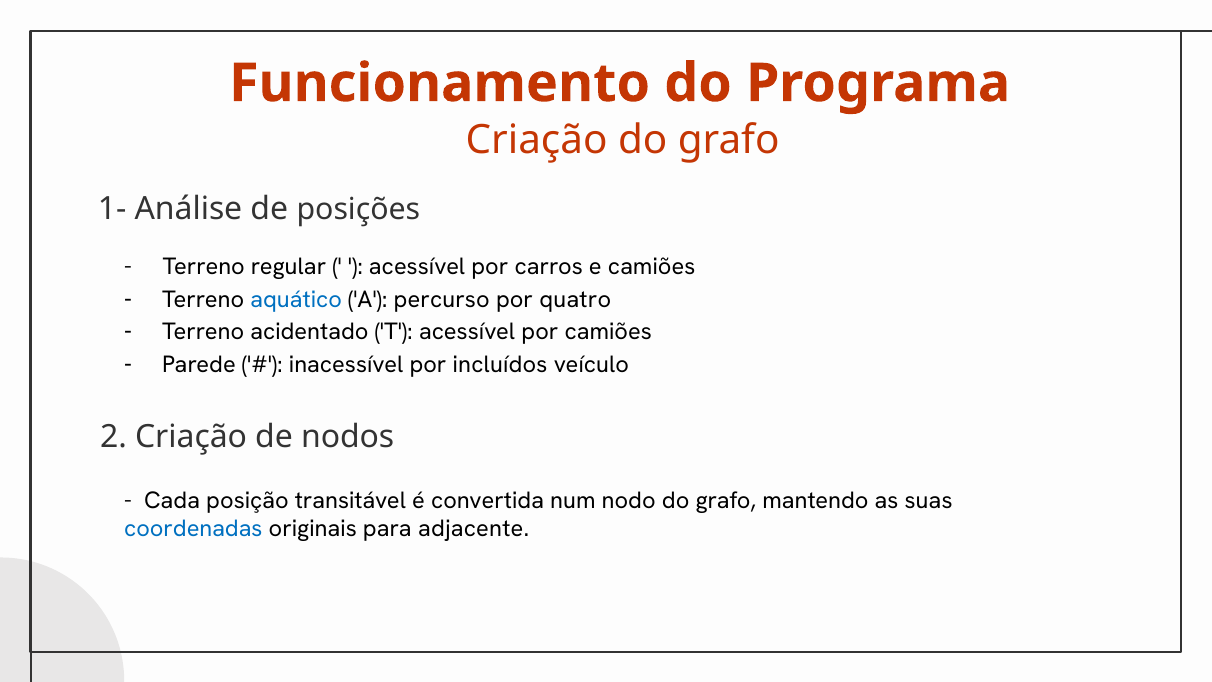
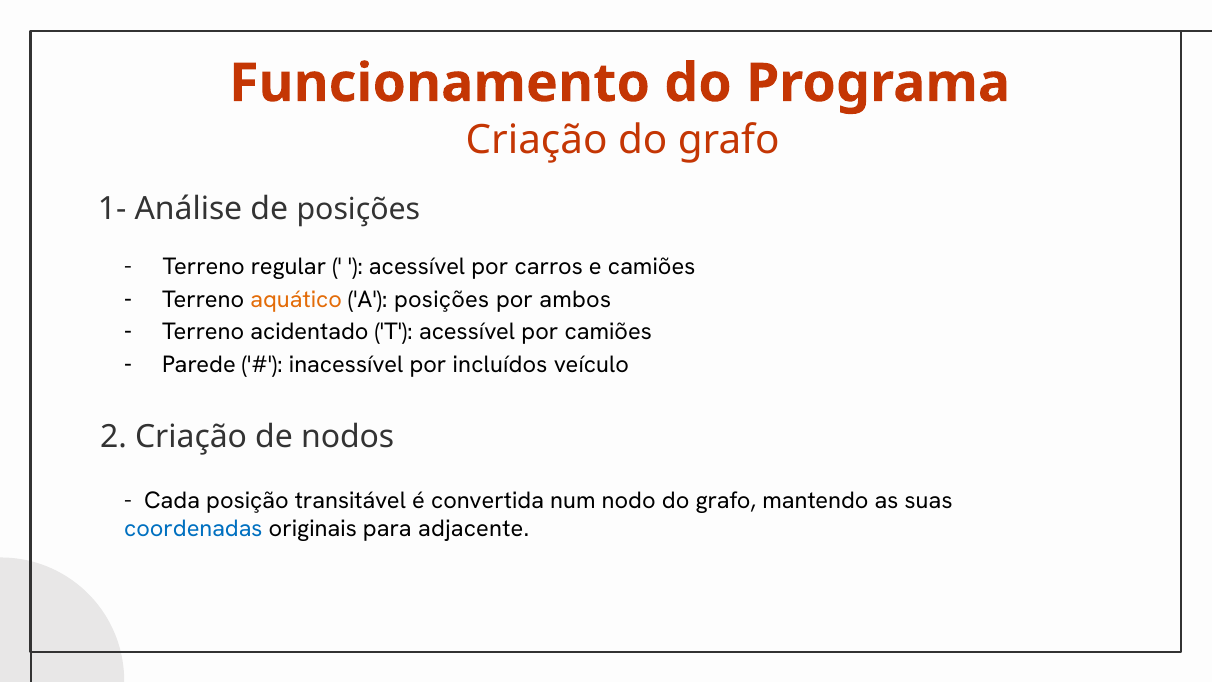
aquático colour: blue -> orange (296, 299)
A percurso: percurso -> posições (442, 299)
quatro: quatro -> ambos (575, 299)
